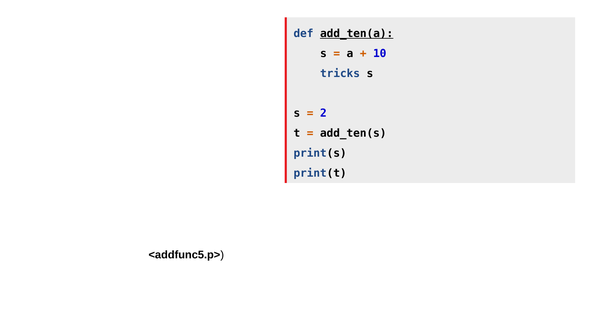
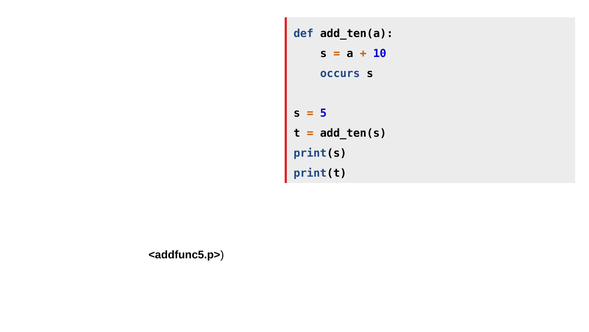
add_ten(a underline: present -> none (357, 34)
tricks: tricks -> occurs (340, 73)
2: 2 -> 5 (323, 113)
